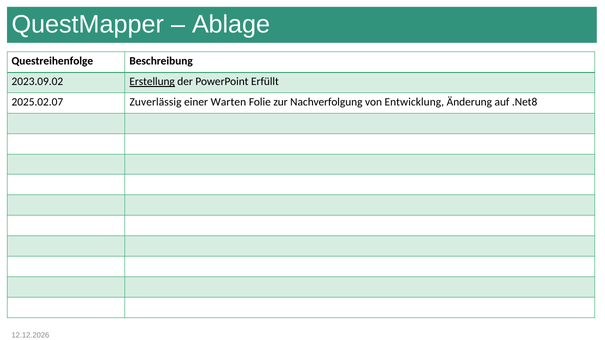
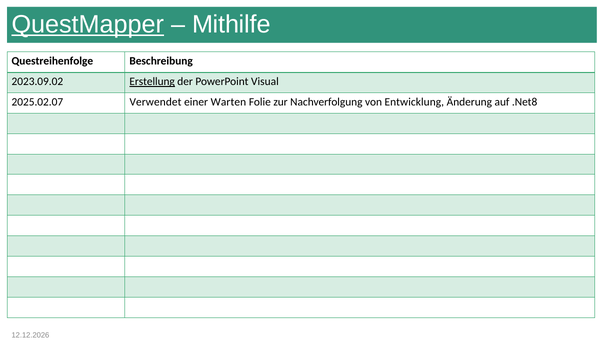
QuestMapper underline: none -> present (88, 25)
Ablage: Ablage -> Mithilfe (231, 25)
Erfüllt: Erfüllt -> Visual (265, 82)
Zuverlässig: Zuverlässig -> Verwendet (156, 102)
